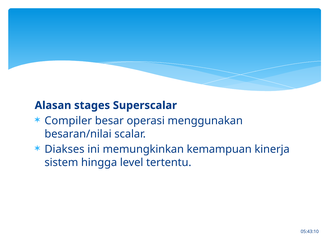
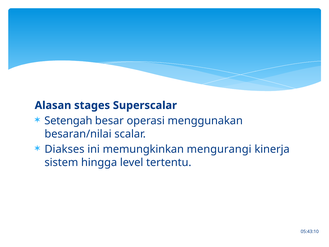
Compiler: Compiler -> Setengah (68, 121)
kemampuan: kemampuan -> mengurangi (219, 149)
